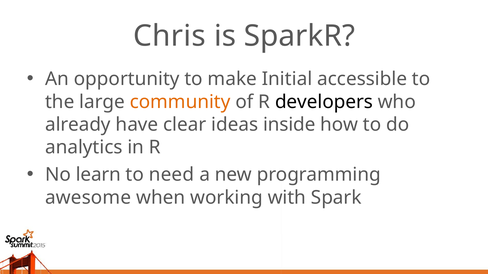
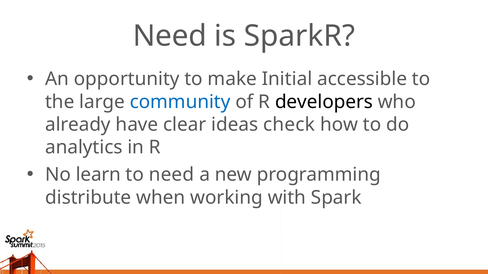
Chris: Chris -> Need (170, 36)
community colour: orange -> blue (180, 102)
inside: inside -> check (289, 125)
awesome: awesome -> distribute (88, 198)
